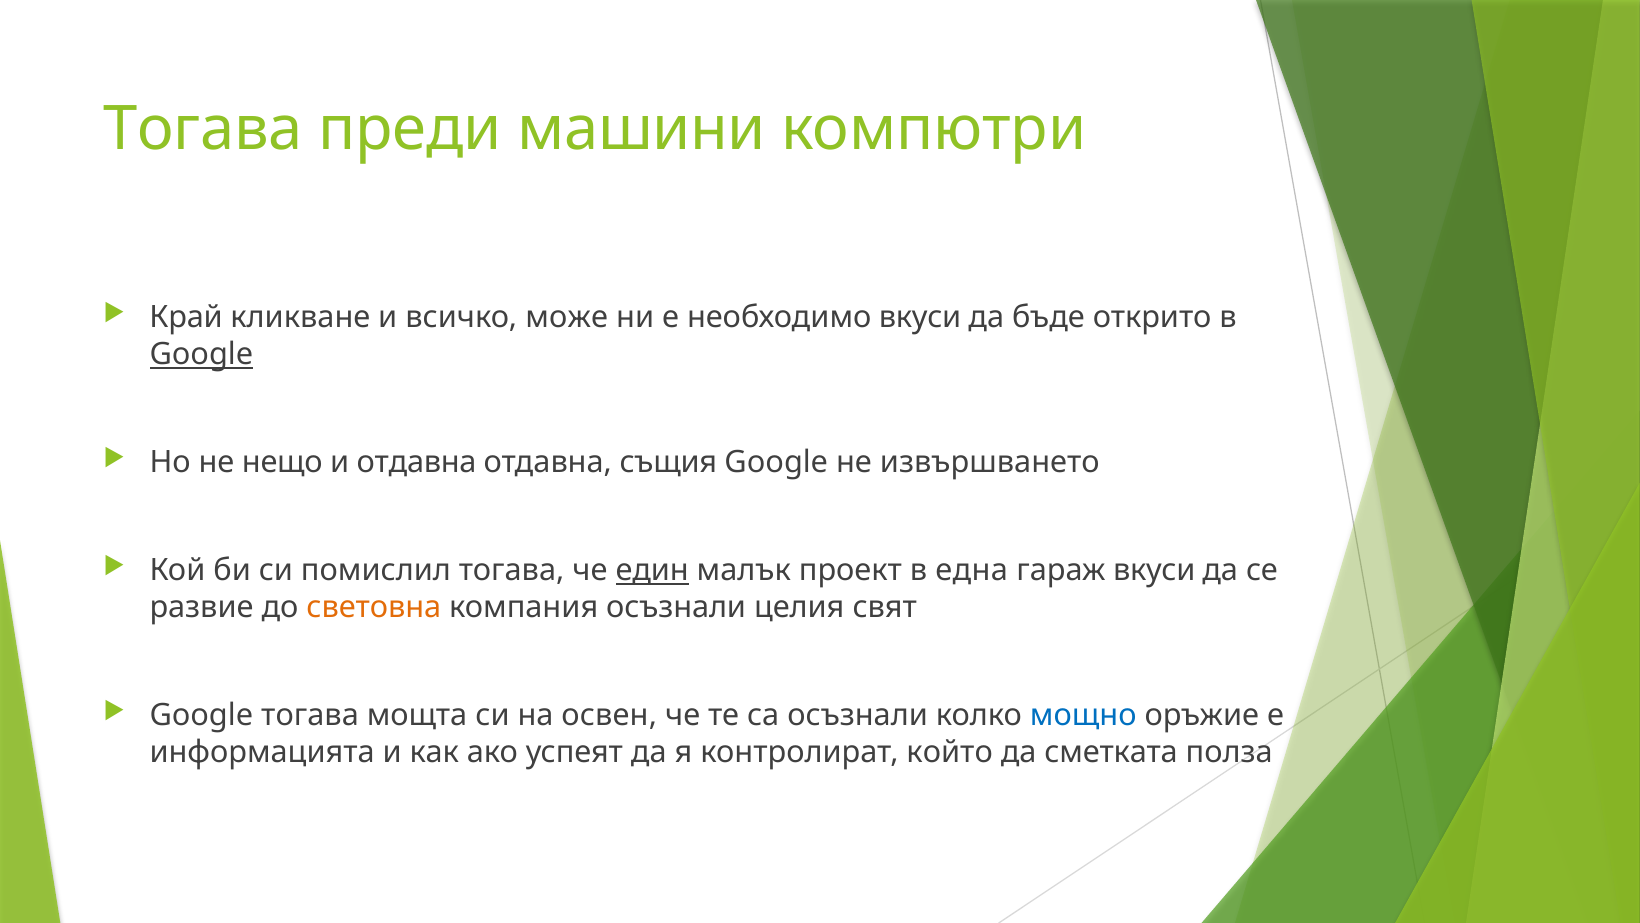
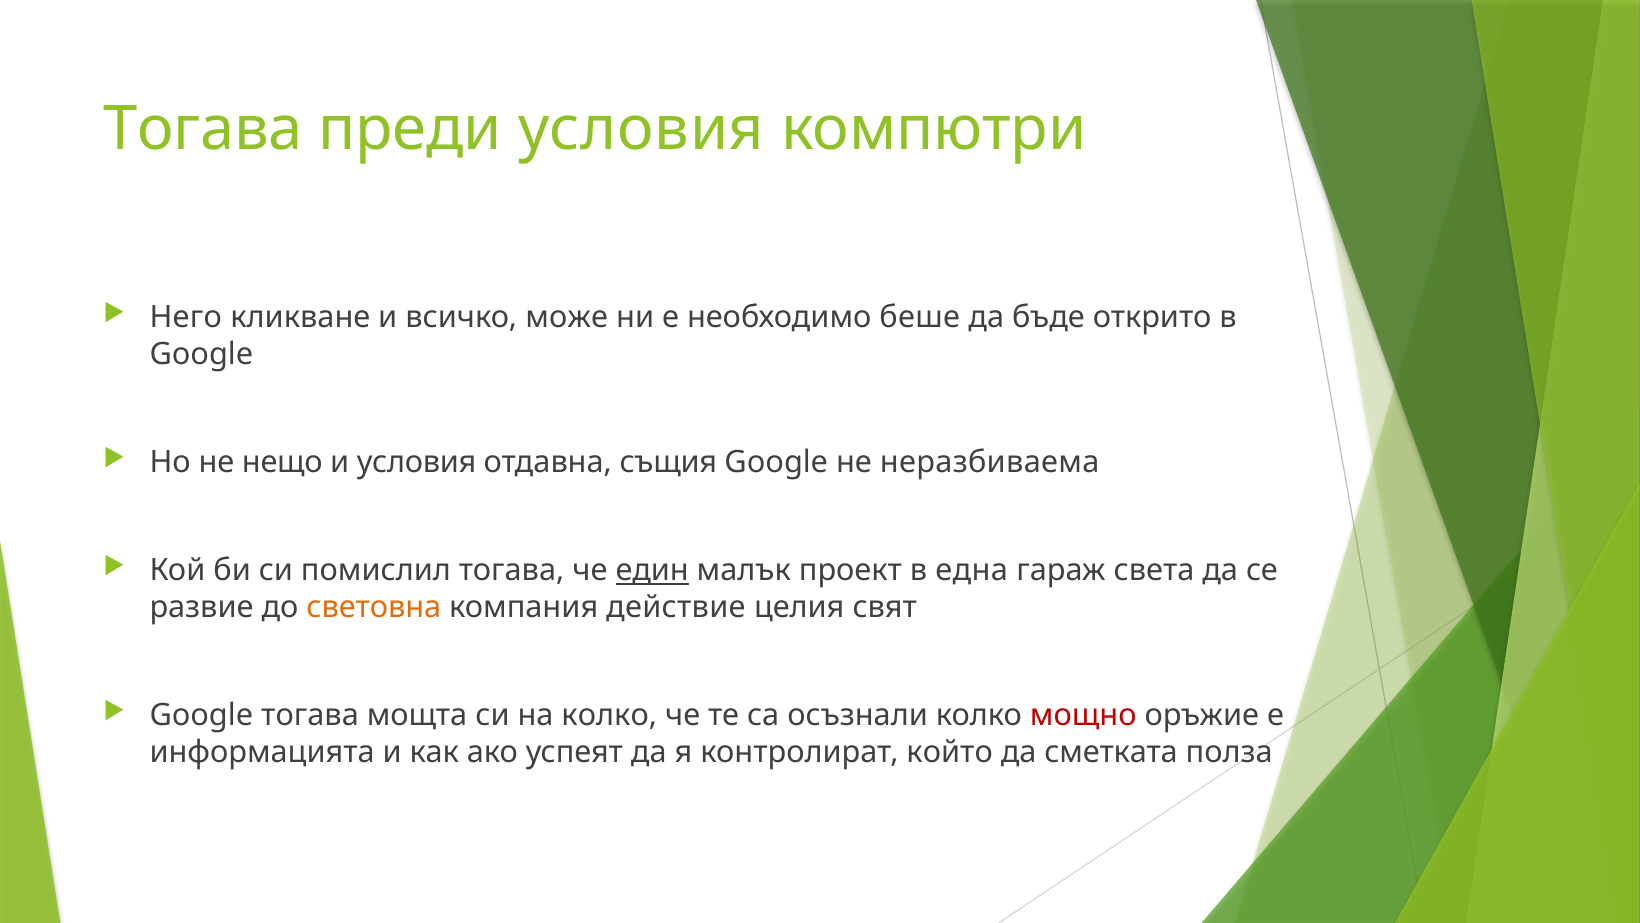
преди машини: машини -> условия (641, 129)
Край: Край -> Него (186, 317)
необходимо вкуси: вкуси -> беше (920, 317)
Google underline: present -> none (201, 354)
и отдавна: отдавна -> условия (417, 462)
извършването: извършването -> неразбиваема (990, 462)
гараж вкуси: вкуси -> света (1154, 570)
компания осъзнали: осъзнали -> действие (676, 607)
на освен: освен -> колко (609, 715)
мощно colour: blue -> red (1083, 715)
